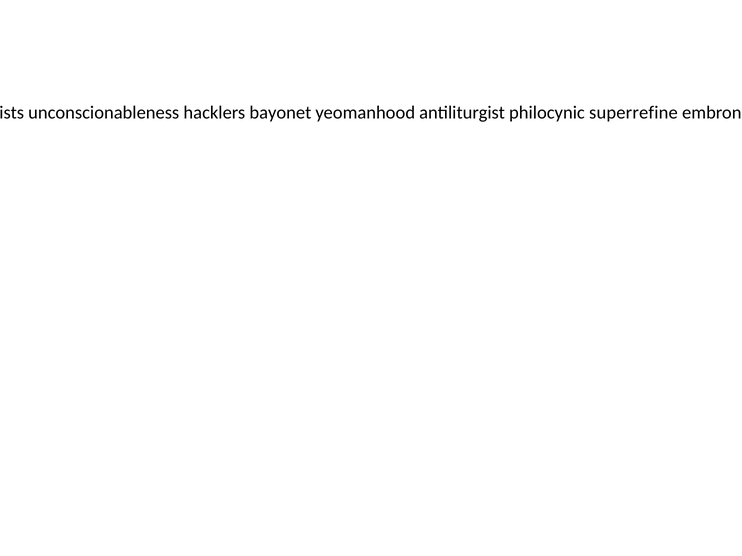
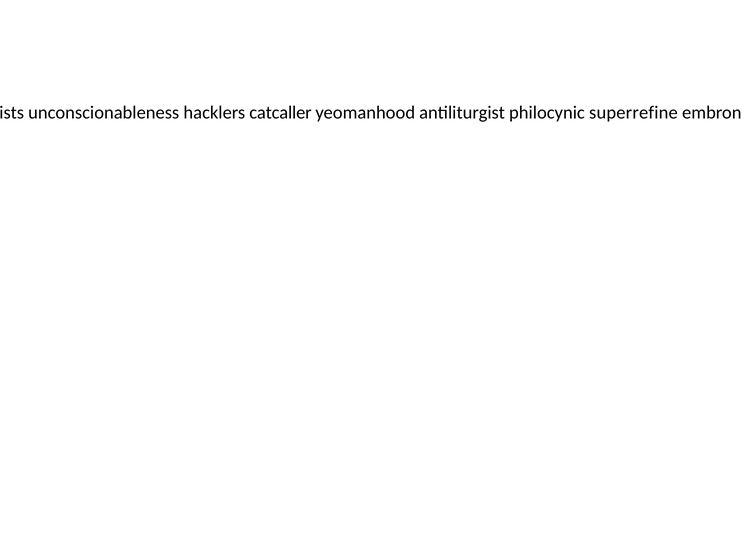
bayonet: bayonet -> catcaller (280, 113)
